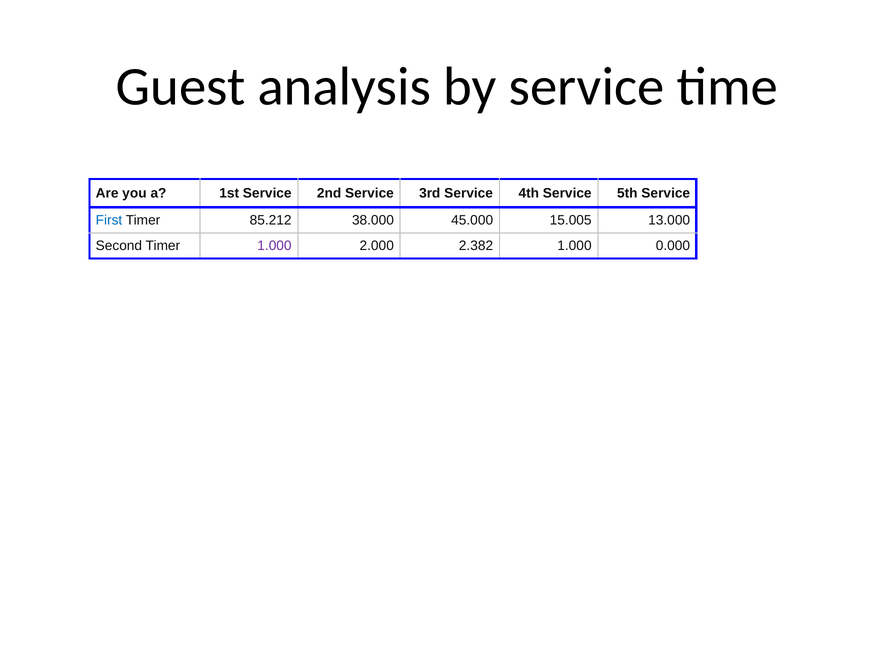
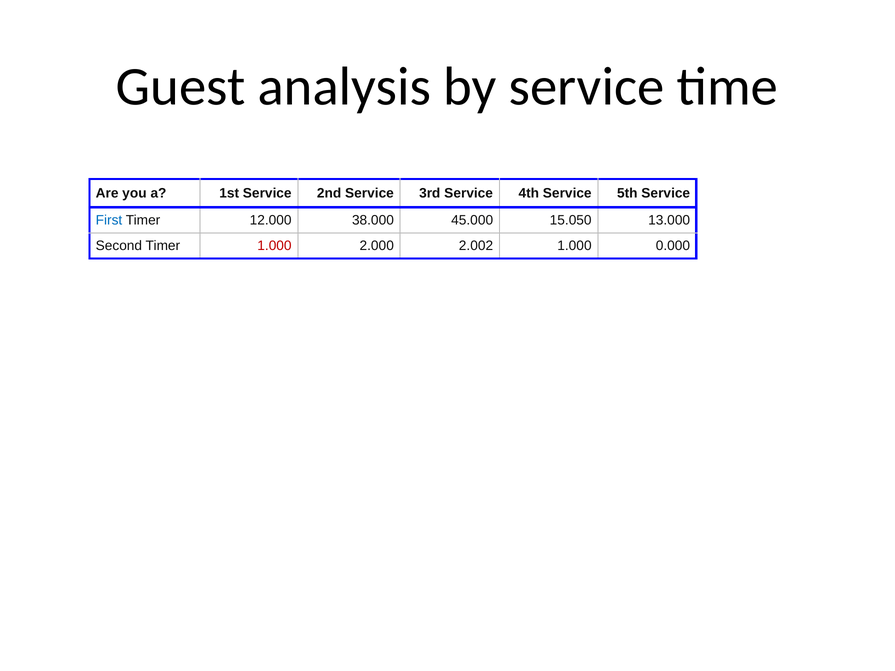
85.212: 85.212 -> 12.000 (271, 220)
15.005: 15.005 -> 15.050 (571, 220)
1.000 colour: purple -> red (274, 246)
2.382: 2.382 -> 2.002 (476, 246)
